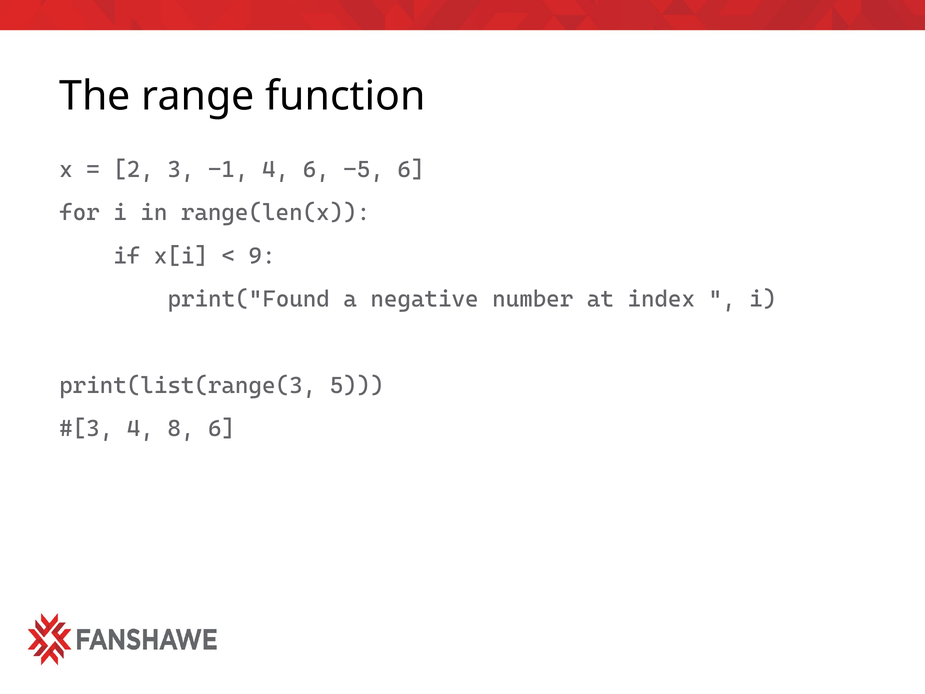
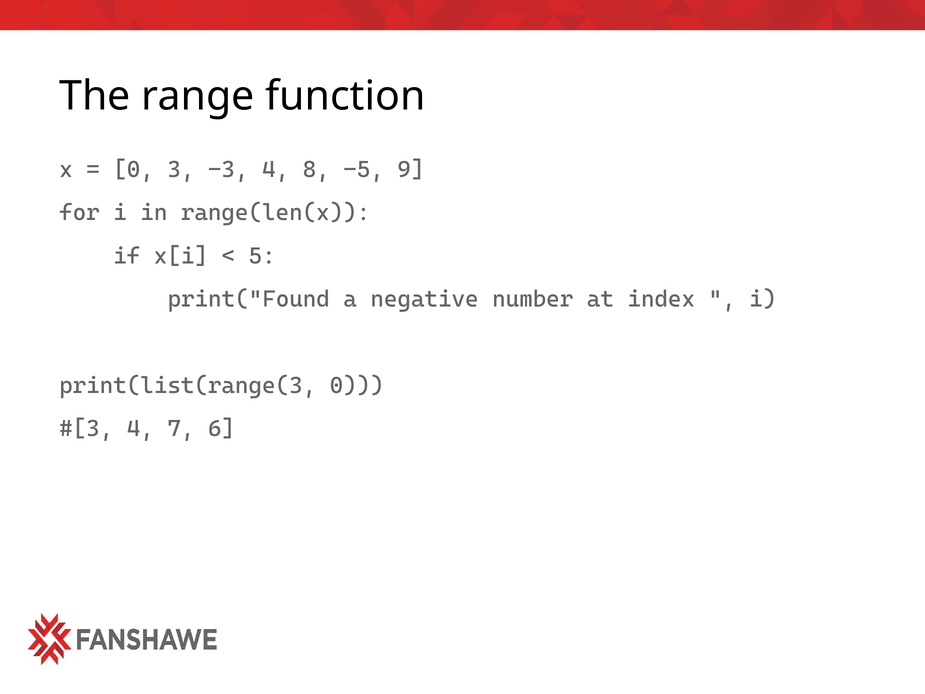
2: 2 -> 0 (134, 169)
-1: -1 -> -3 (228, 169)
4 6: 6 -> 8 (316, 169)
-5 6: 6 -> 9 (411, 169)
9: 9 -> 5 (262, 256)
print(list(range(3 5: 5 -> 0 (357, 385)
8: 8 -> 7 (181, 429)
